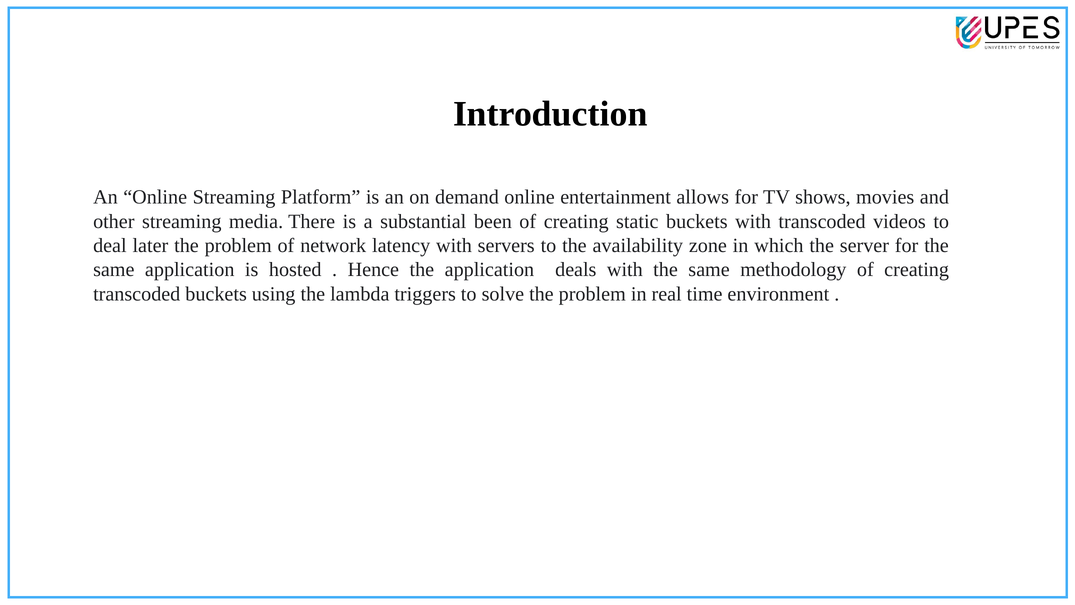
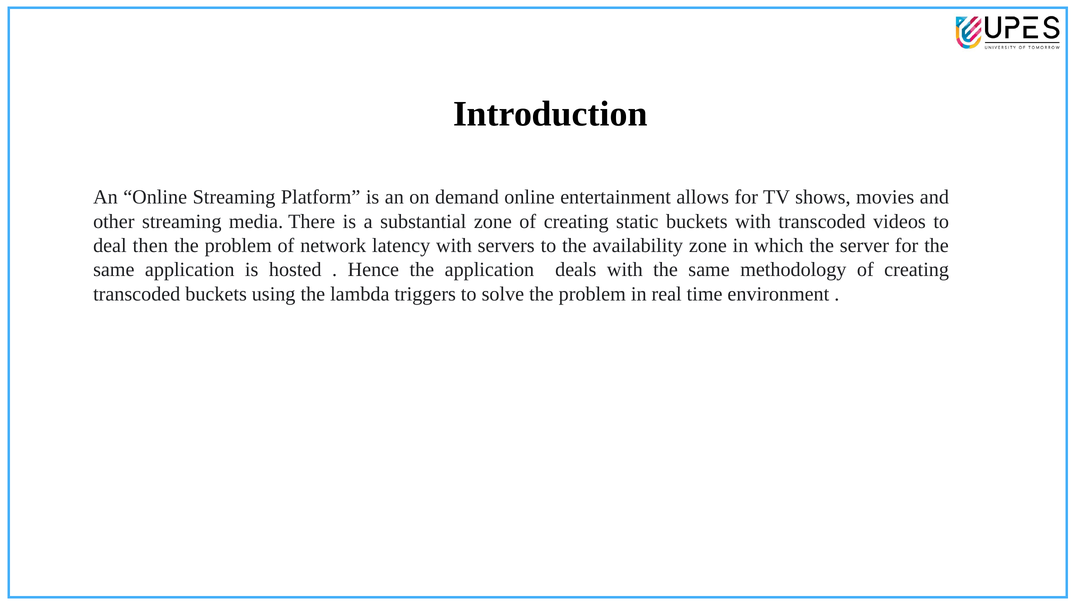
substantial been: been -> zone (493, 221)
later: later -> then (150, 245)
